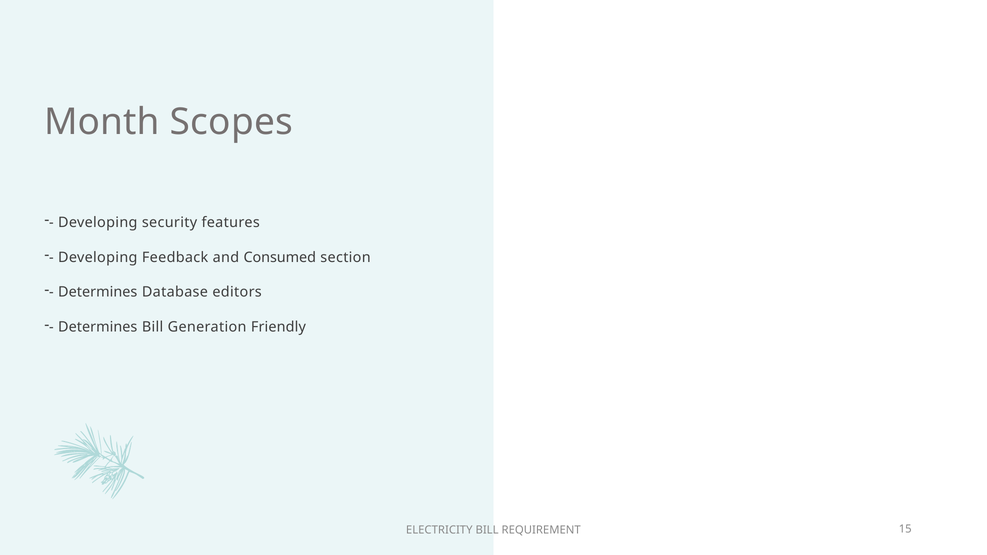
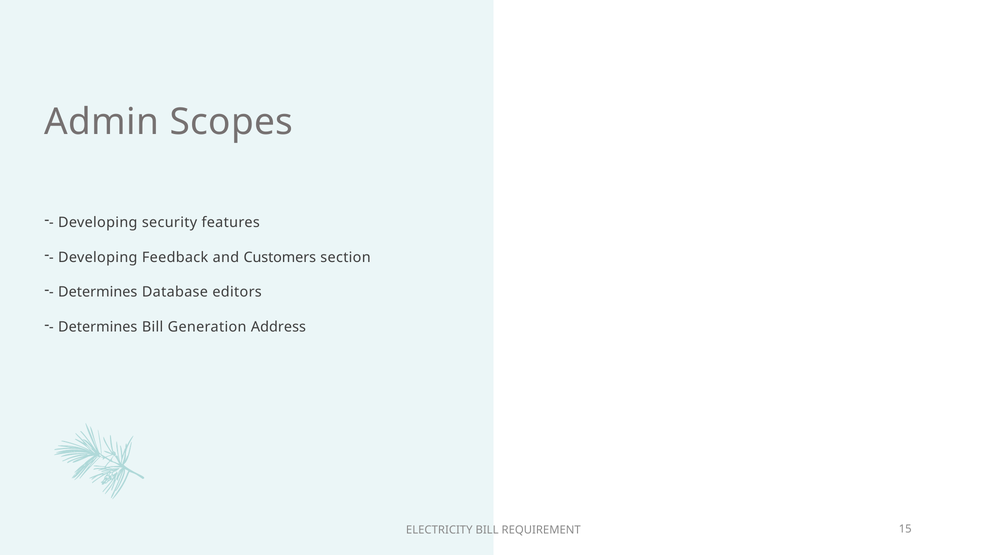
Month: Month -> Admin (102, 122)
Consumed: Consumed -> Customers (280, 257)
Friendly: Friendly -> Address (278, 327)
